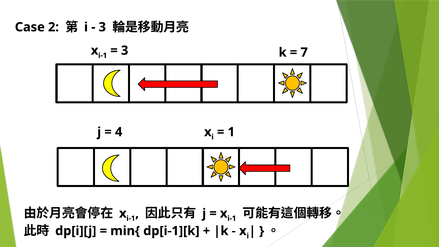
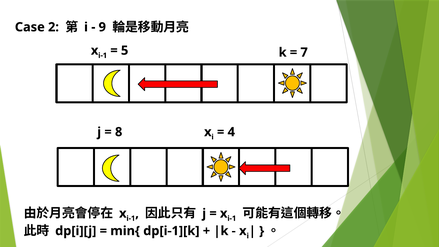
3: 3 -> 9 (102, 27)
3: 3 -> 5 (125, 50)
4: 4 -> 8 (119, 132)
1: 1 -> 4 (231, 132)
